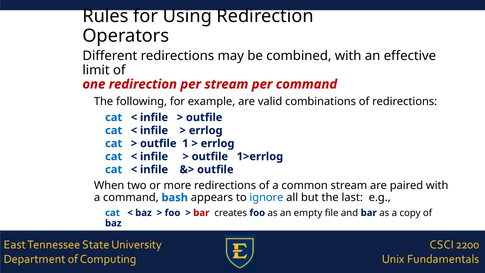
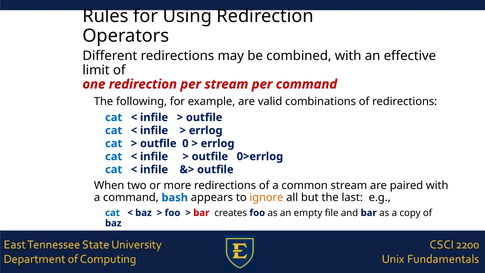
1: 1 -> 0 (185, 143)
1>errlog: 1>errlog -> 0>errlog (260, 156)
ignore colour: blue -> orange (266, 197)
